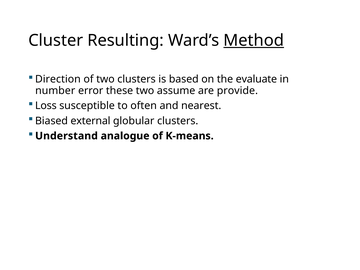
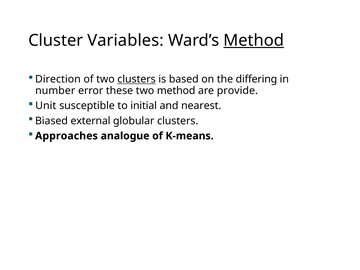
Resulting: Resulting -> Variables (126, 40)
clusters underline: none -> present (137, 79)
evaluate: evaluate -> differing (256, 79)
two assume: assume -> method (176, 91)
Loss: Loss -> Unit (46, 106)
often: often -> initial (144, 106)
Understand: Understand -> Approaches (66, 136)
